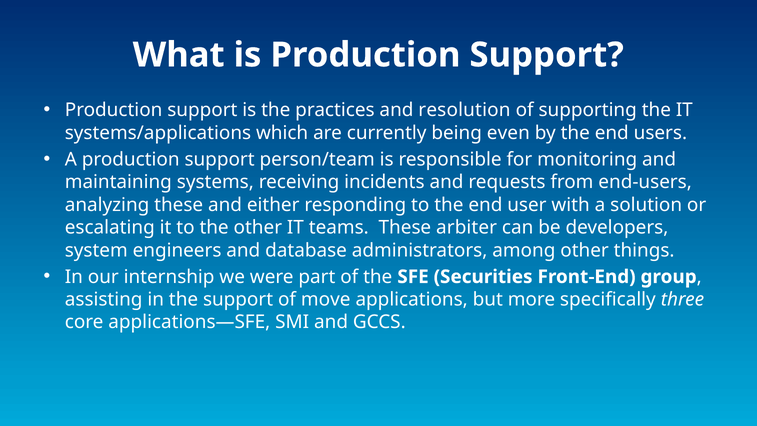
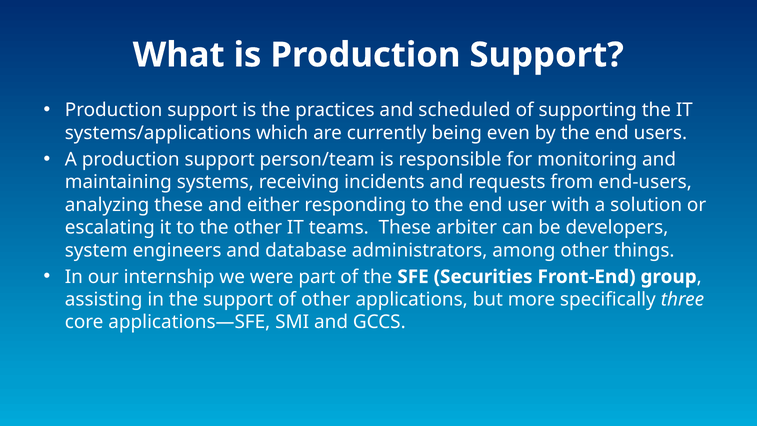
resolution: resolution -> scheduled (464, 110)
of move: move -> other (326, 299)
